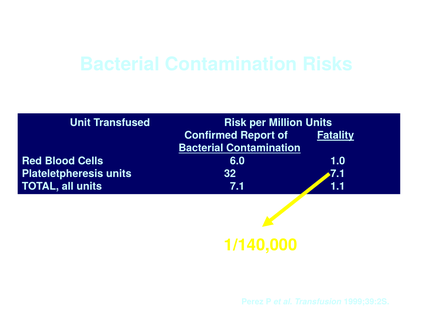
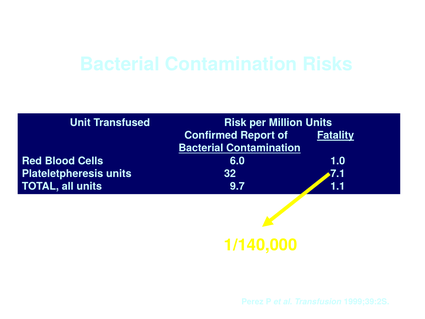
units 7.1: 7.1 -> 9.7 (237, 186)
